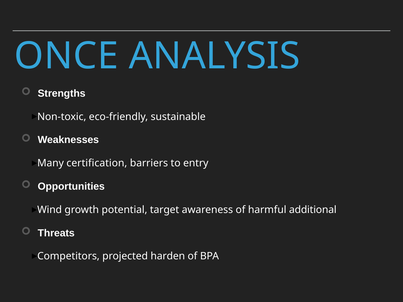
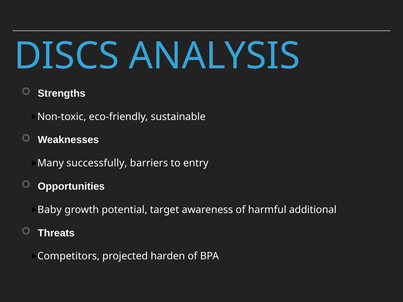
ONCE: ONCE -> DISCS (67, 56)
certification: certification -> successfully (97, 163)
Wind: Wind -> Baby (50, 210)
